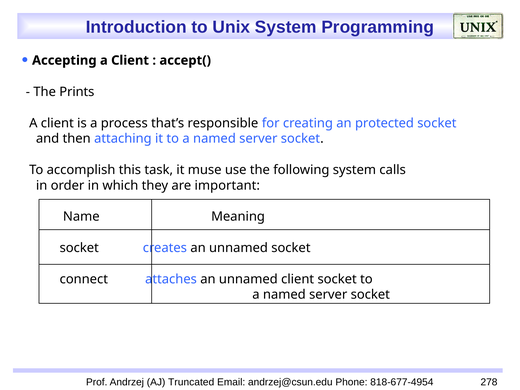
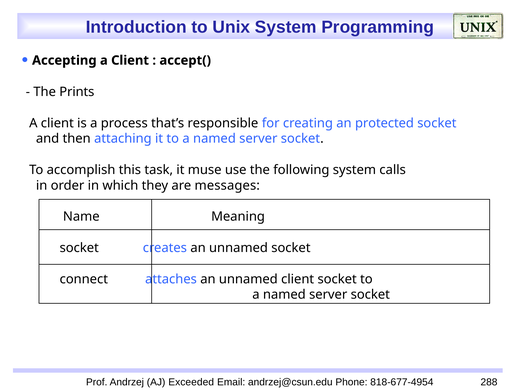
important: important -> messages (227, 185)
Truncated: Truncated -> Exceeded (191, 382)
278: 278 -> 288 (489, 382)
